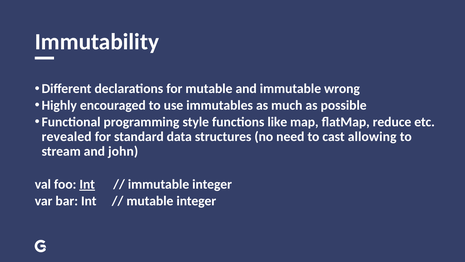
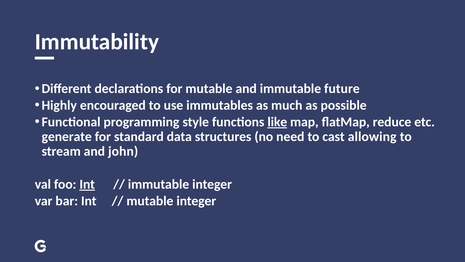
wrong: wrong -> future (342, 89)
like underline: none -> present (277, 122)
revealed: revealed -> generate (67, 136)
